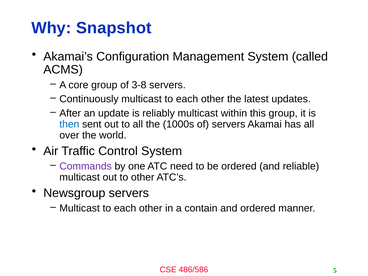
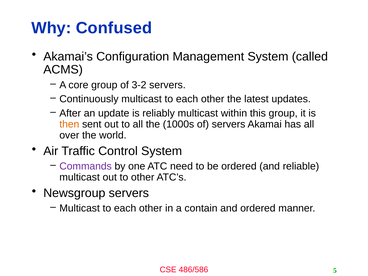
Snapshot: Snapshot -> Confused (114, 28)
3-8: 3-8 -> 3-2 (139, 85)
then colour: blue -> orange (69, 124)
